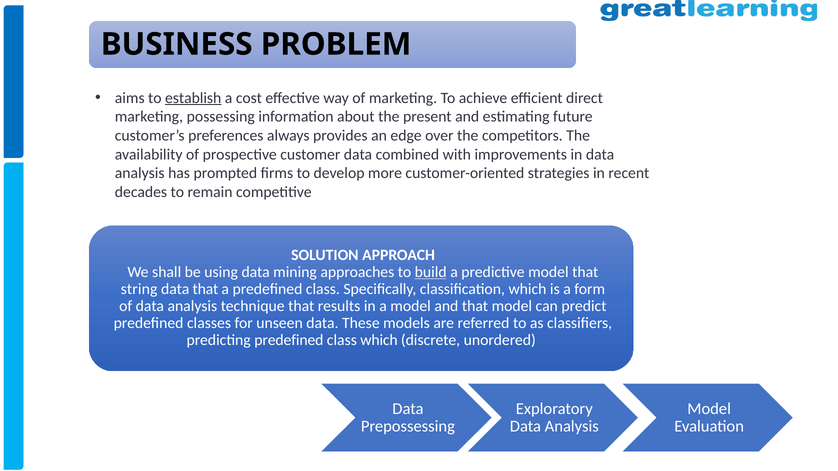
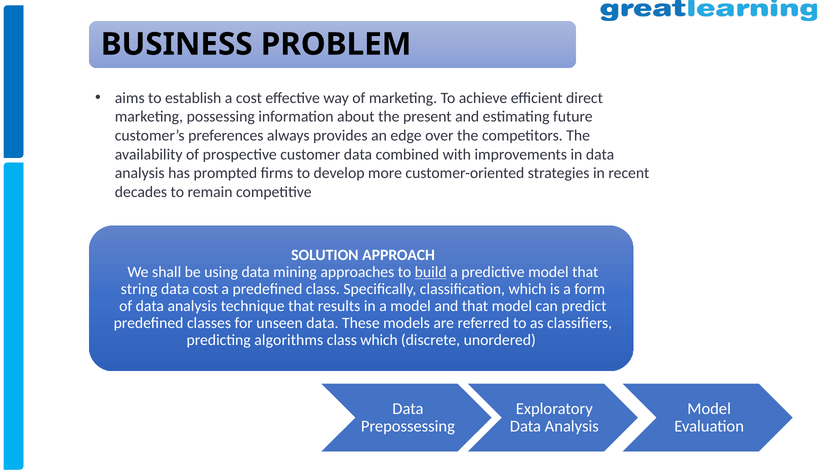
establish underline: present -> none (193, 98)
data that: that -> cost (205, 289)
predicting predefined: predefined -> algorithms (289, 340)
